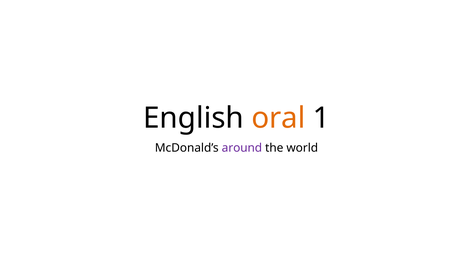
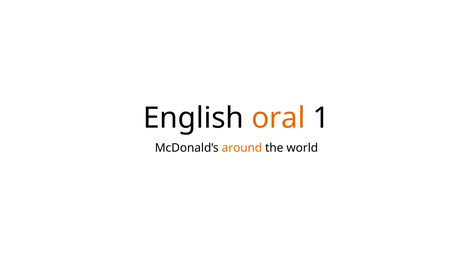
around colour: purple -> orange (242, 148)
